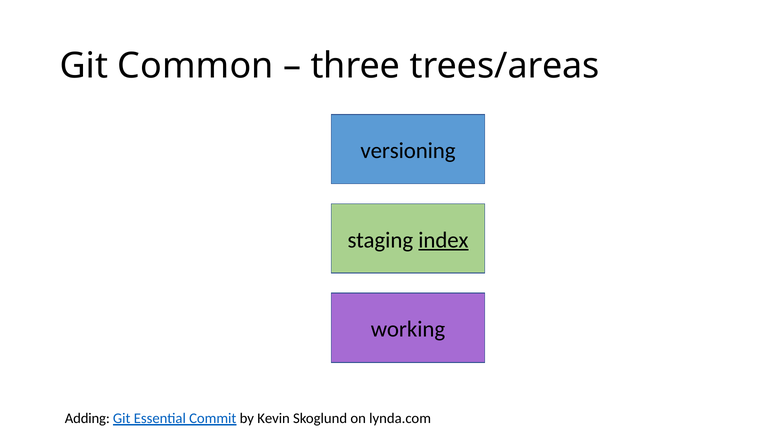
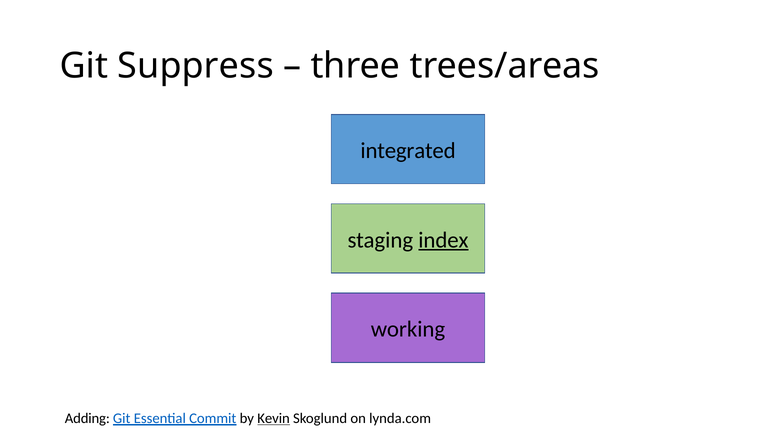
Common: Common -> Suppress (196, 66)
versioning: versioning -> integrated (408, 151)
Kevin underline: none -> present (274, 418)
